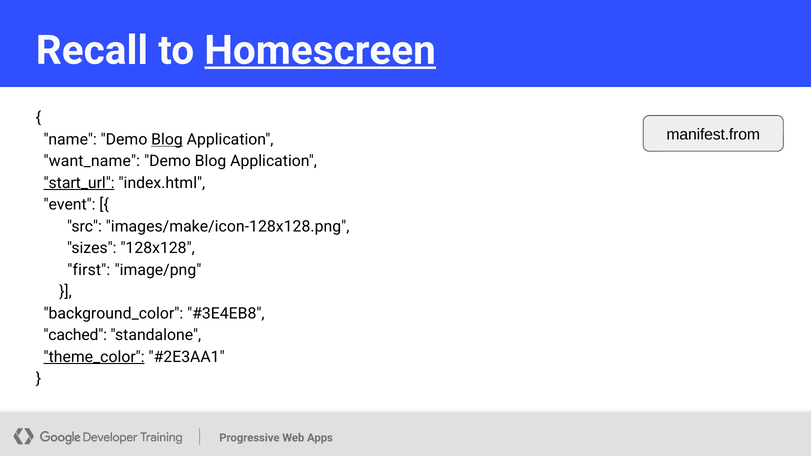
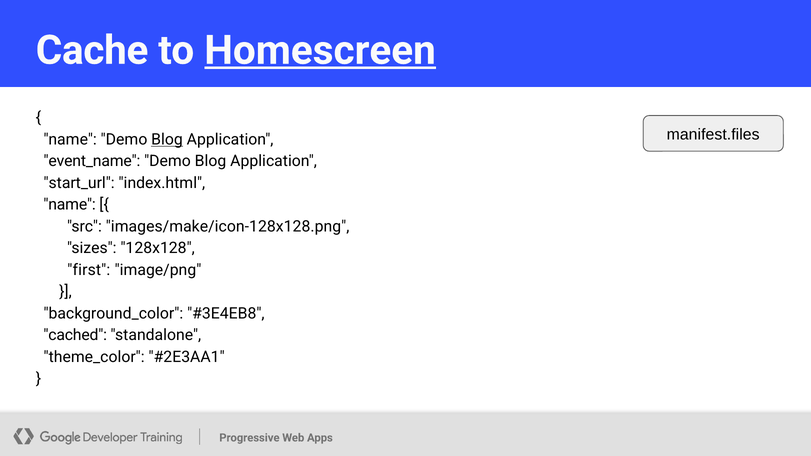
Recall: Recall -> Cache (92, 50)
manifest.from: manifest.from -> manifest.files (713, 135)
want_name: want_name -> event_name (92, 161)
start_url underline: present -> none (79, 183)
event: event -> name (70, 205)
theme_color underline: present -> none (94, 357)
